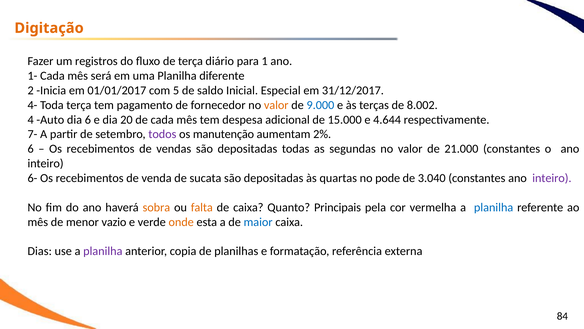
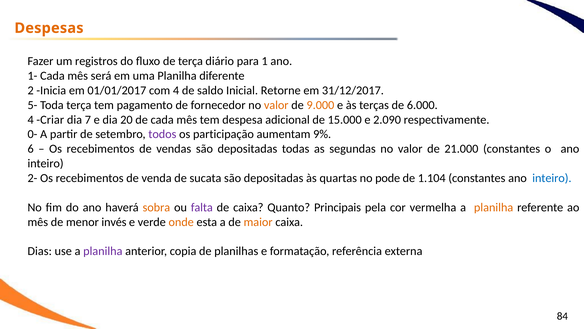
Digitação: Digitação -> Despesas (49, 28)
com 5: 5 -> 4 (176, 90)
Especial: Especial -> Retorne (281, 90)
4-: 4- -> 5- (32, 105)
9.000 colour: blue -> orange (320, 105)
8.002: 8.002 -> 6.000 (422, 105)
Auto: Auto -> Criar (50, 119)
dia 6: 6 -> 7 (88, 119)
4.644: 4.644 -> 2.090 (387, 119)
7-: 7- -> 0- (32, 134)
manutenção: manutenção -> participação (223, 134)
2%: 2% -> 9% (322, 134)
6-: 6- -> 2- (32, 178)
3.040: 3.040 -> 1.104 (432, 178)
inteiro colour: purple -> blue (552, 178)
falta colour: orange -> purple (202, 207)
planilha colour: blue -> orange (494, 207)
vazio: vazio -> invés (114, 222)
maior colour: blue -> orange (258, 222)
